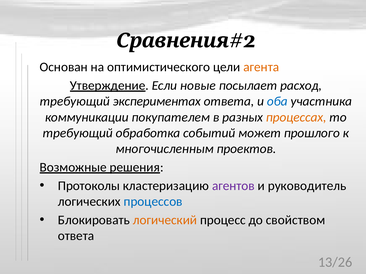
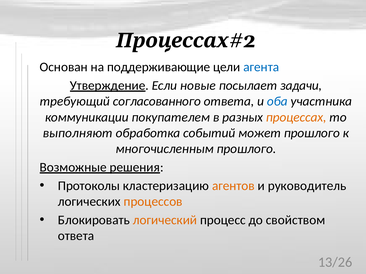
Сравнения: Сравнения -> Процессах (172, 41)
оптимистического: оптимистического -> поддерживающие (159, 67)
агента colour: orange -> blue (261, 67)
расход: расход -> задачи (301, 86)
экспериментах: экспериментах -> согласованного (157, 102)
требующий: требующий -> выполняют (78, 133)
многочисленным проектов: проектов -> прошлого (246, 149)
агентов colour: purple -> orange (233, 186)
процессов colour: blue -> orange (153, 202)
